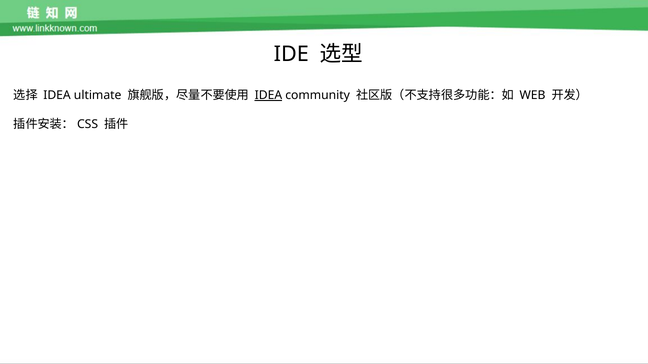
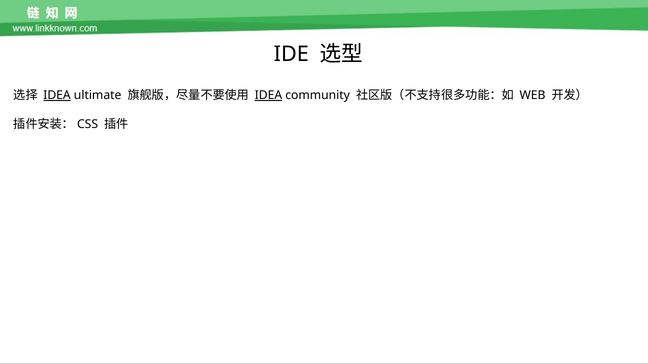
IDEA underline: none -> present (57, 95)
